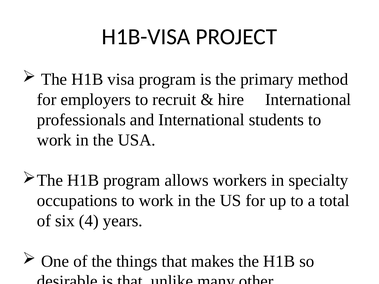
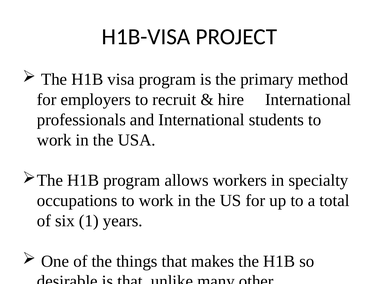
4: 4 -> 1 (89, 221)
